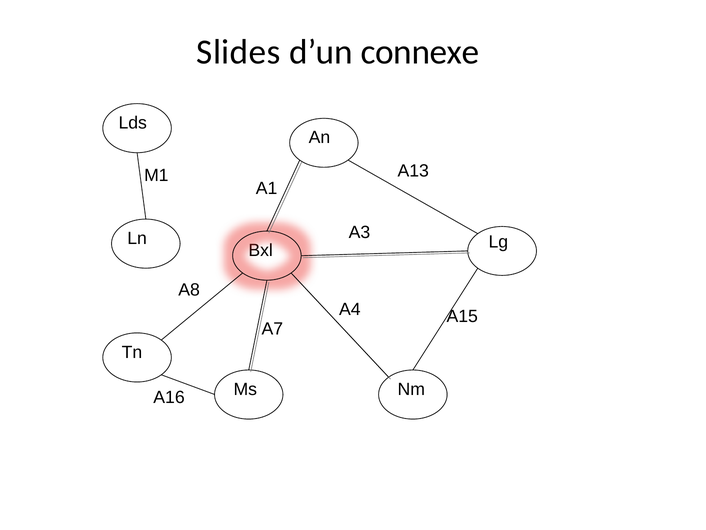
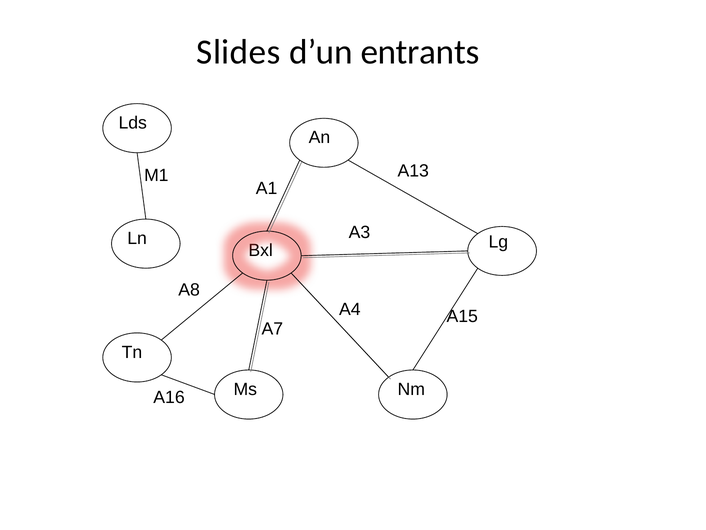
connexe: connexe -> entrants (420, 52)
